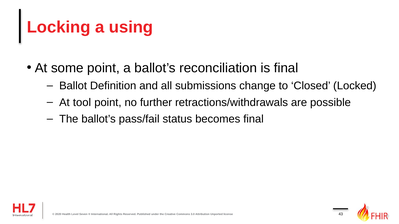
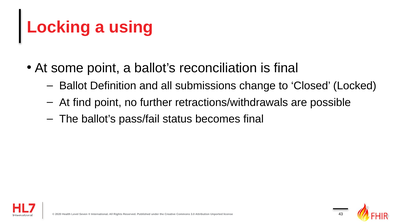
tool: tool -> find (82, 103)
